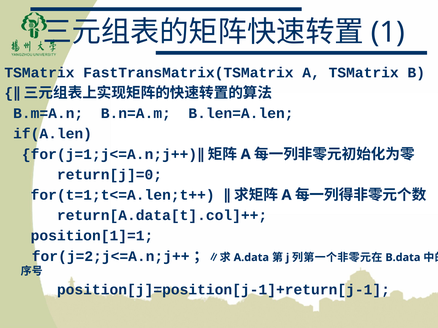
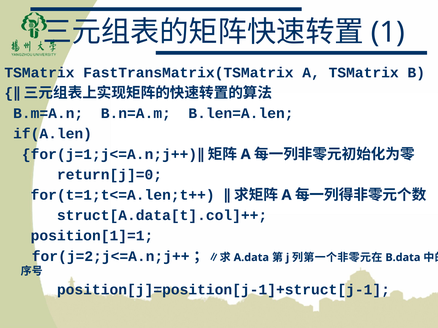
return[A.data[t].col]++: return[A.data[t].col]++ -> struct[A.data[t].col]++ (162, 216)
position[j]=position[j-1]+return[j-1: position[j]=position[j-1]+return[j-1 -> position[j]=position[j-1]+struct[j-1 (223, 290)
